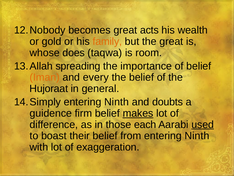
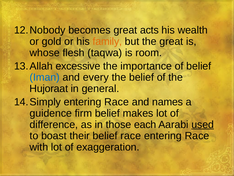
does: does -> flesh (74, 53)
spreading: spreading -> excessive (78, 66)
Iman colour: orange -> blue (45, 77)
Ninth: Ninth -> Race (117, 102)
doubts: doubts -> names (168, 102)
makes underline: present -> none (138, 113)
belief from: from -> race (131, 135)
Ninth: Ninth -> Race (197, 135)
